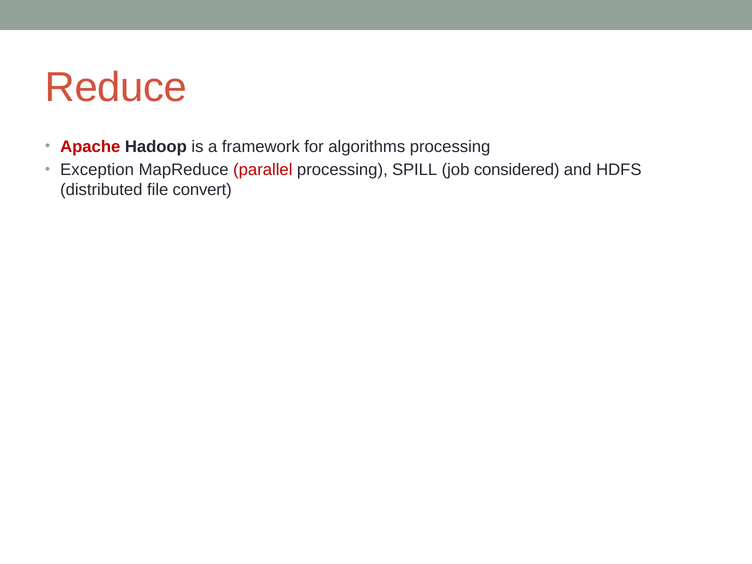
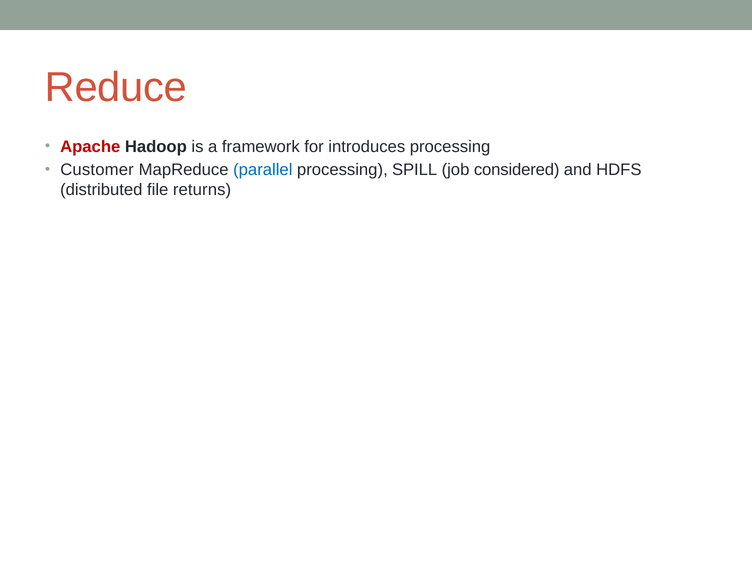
algorithms: algorithms -> introduces (367, 147)
Exception: Exception -> Customer (97, 170)
parallel colour: red -> blue (263, 170)
convert: convert -> returns (202, 190)
